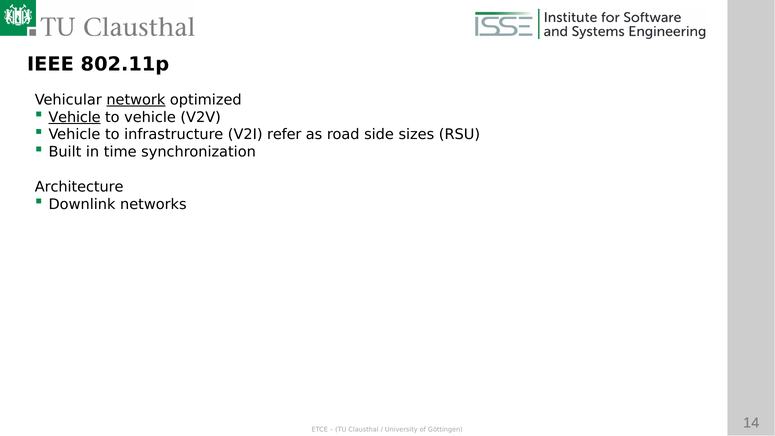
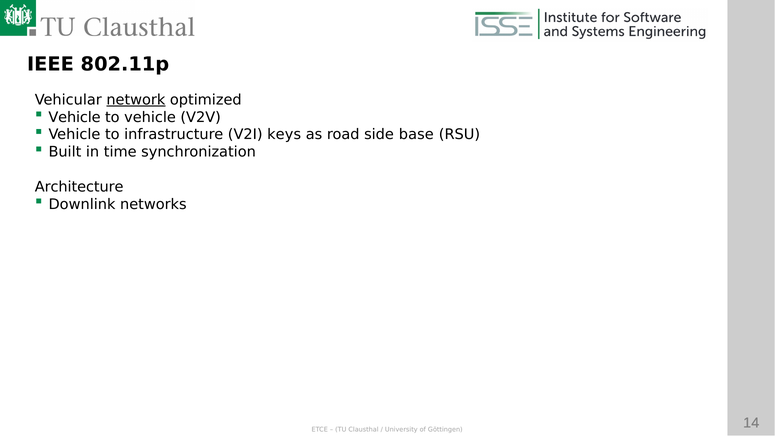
Vehicle underline: present -> none (75, 117)
refer: refer -> keys (284, 135)
sizes: sizes -> base (416, 135)
